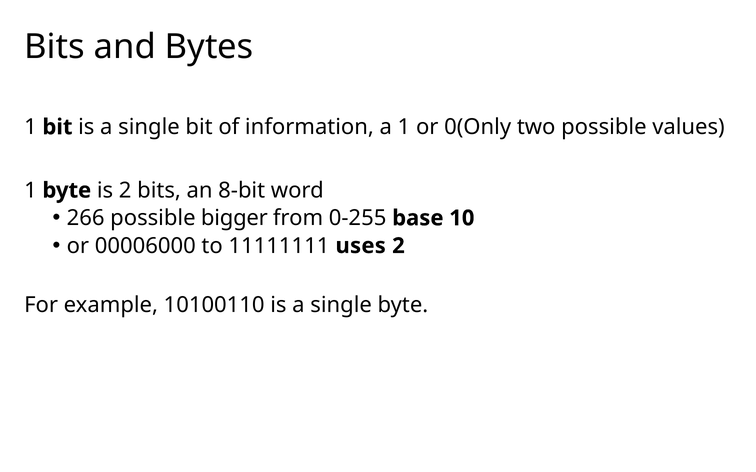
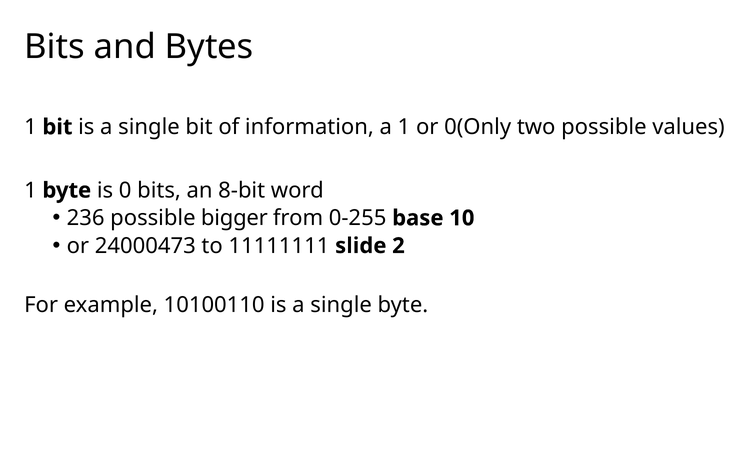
is 2: 2 -> 0 (125, 191)
266: 266 -> 236 (86, 218)
00006000: 00006000 -> 24000473 (145, 246)
uses: uses -> slide (361, 246)
